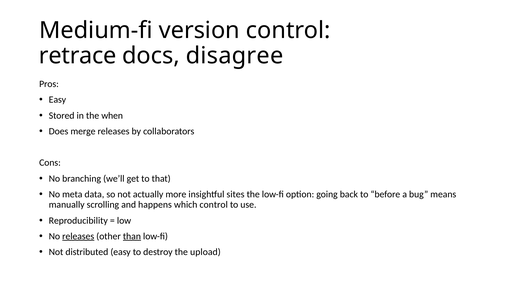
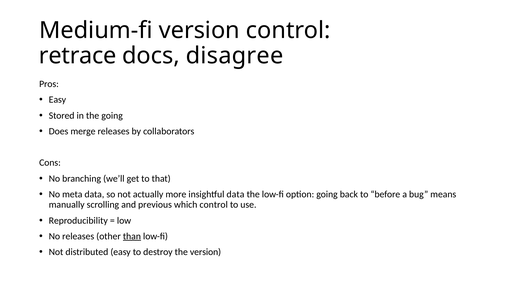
the when: when -> going (112, 116)
insightful sites: sites -> data (235, 194)
happens: happens -> previous (155, 205)
releases underline: present -> none (78, 236)
the upload: upload -> version (206, 252)
